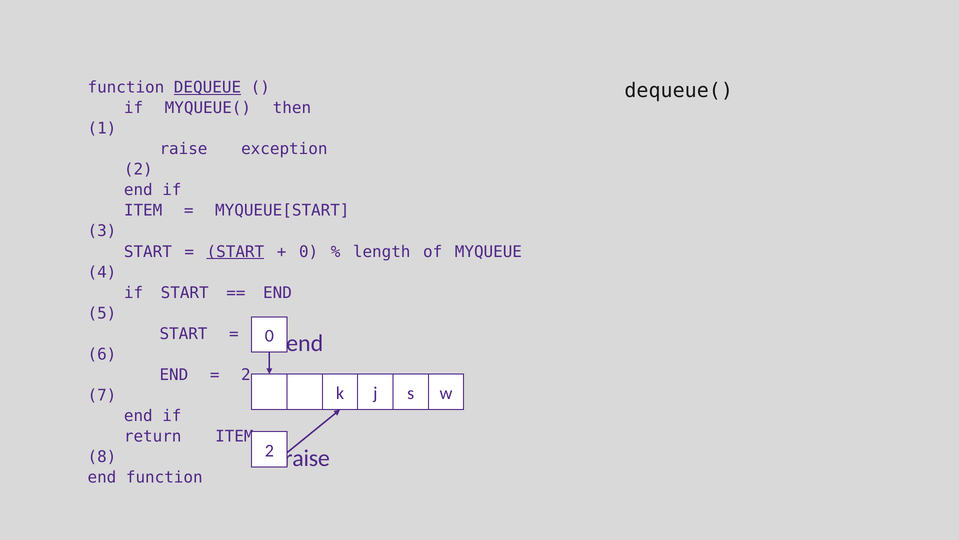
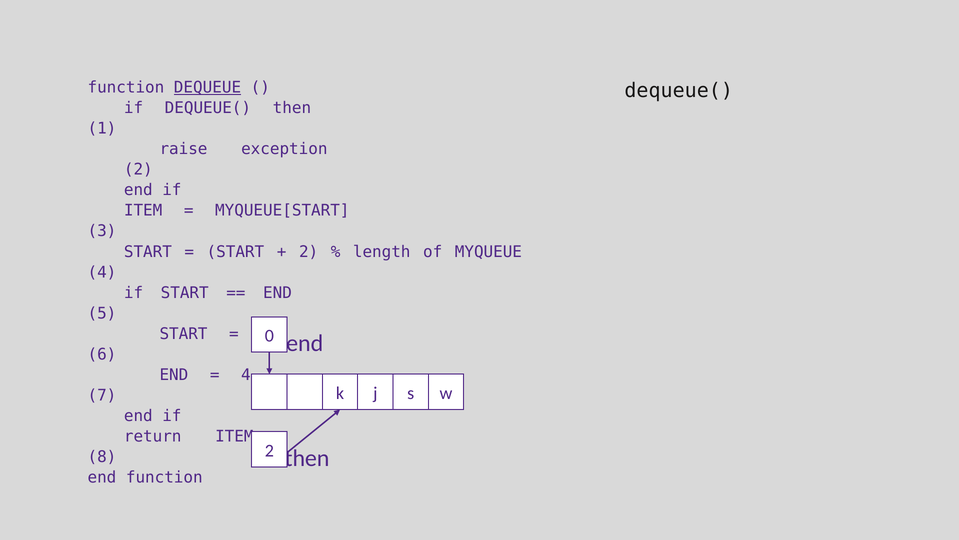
if MYQUEUE(: MYQUEUE( -> DEQUEUE( (208, 108)
START underline: present -> none (235, 251)
0: 0 -> 2 (309, 251)
2: 2 -> 4 (246, 374)
raise: raise -> then (307, 458)
